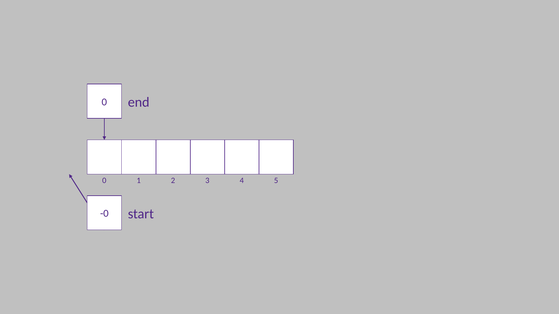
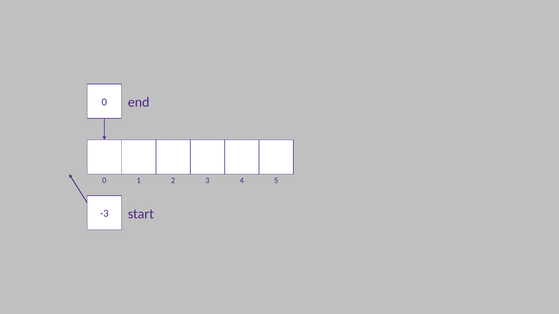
-0: -0 -> -3 (104, 214)
